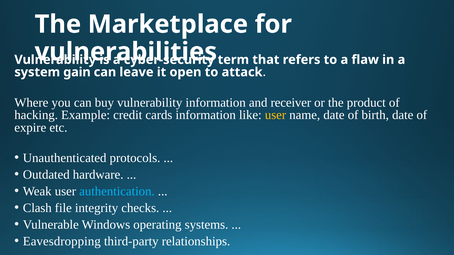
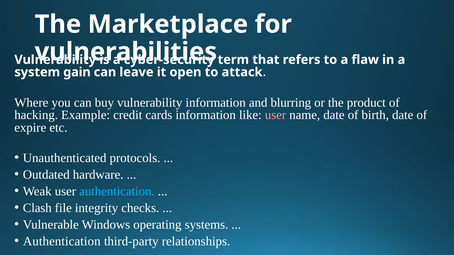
receiver: receiver -> blurring (291, 103)
user colour: yellow -> pink (276, 115)
Eavesdropping: Eavesdropping -> Authentication (62, 242)
